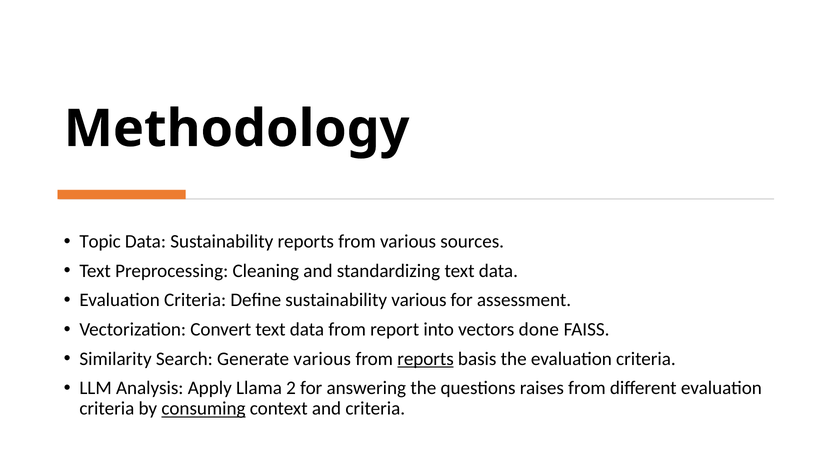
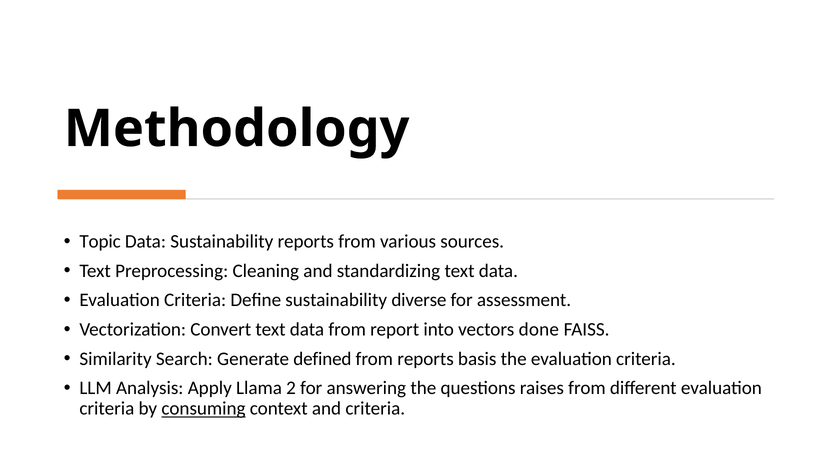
sustainability various: various -> diverse (419, 300)
Generate various: various -> defined (322, 359)
reports underline: present -> none (426, 359)
